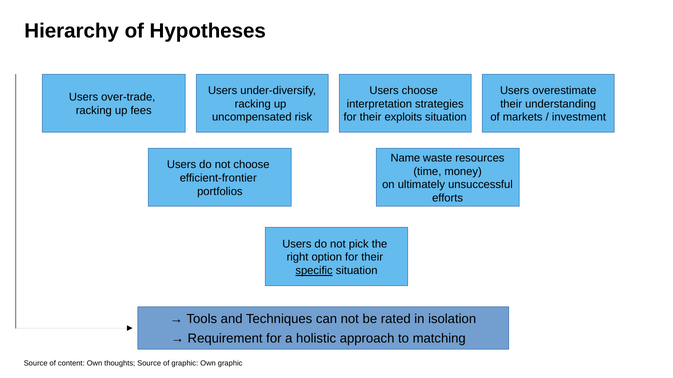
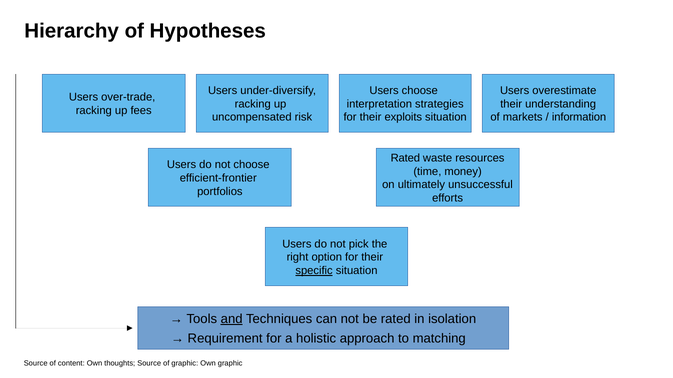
investment: investment -> information (579, 117)
Name: Name -> Rated (405, 158)
and underline: none -> present (232, 319)
